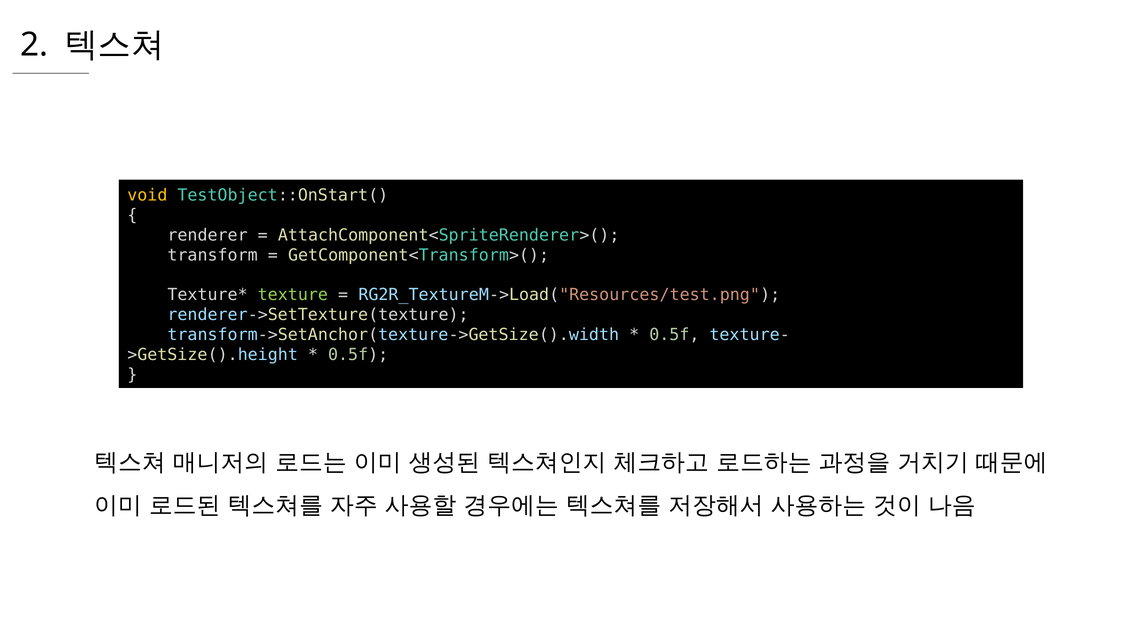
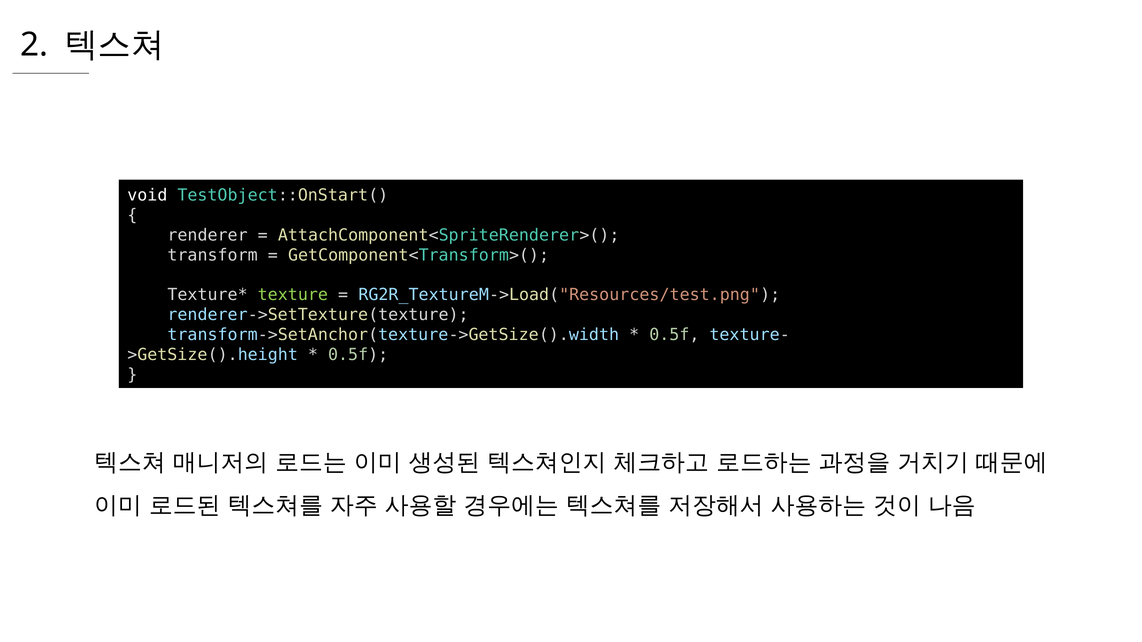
void colour: yellow -> white (147, 195)
